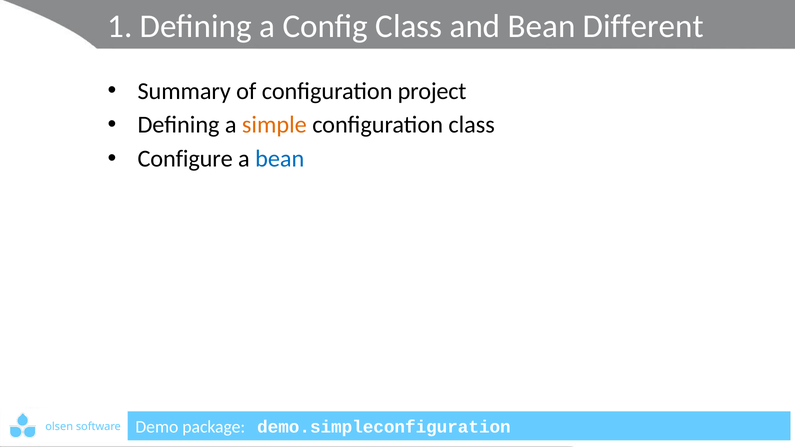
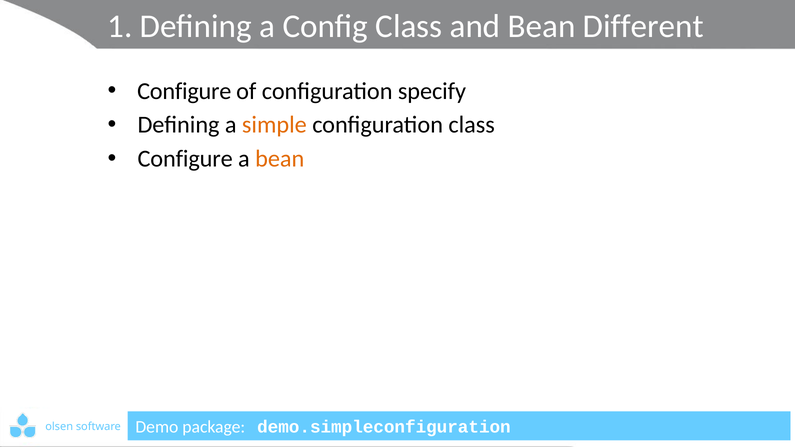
Summary: Summary -> Configure (184, 91)
project: project -> specify (432, 91)
bean colour: blue -> orange (280, 159)
